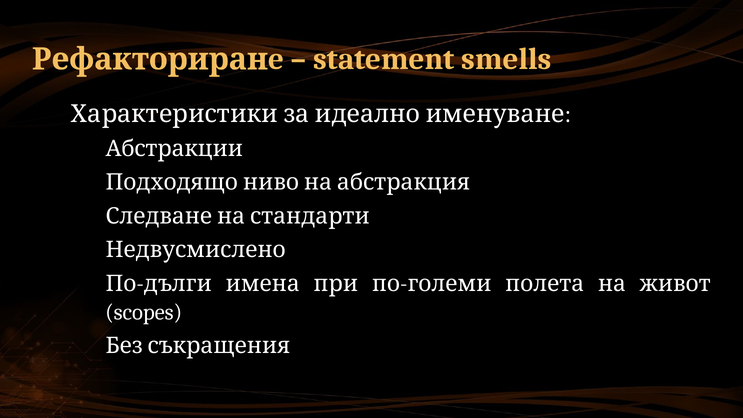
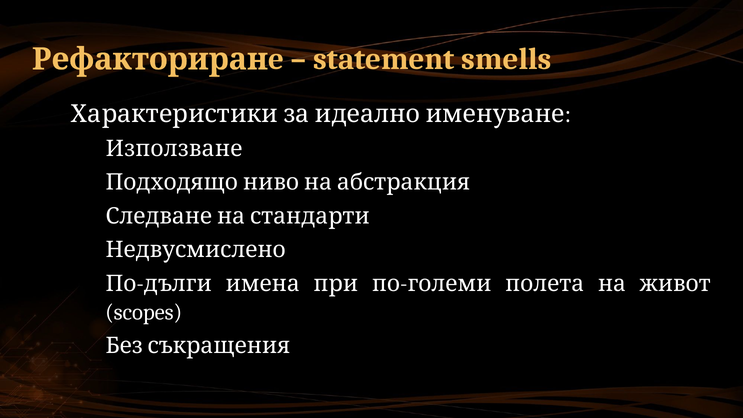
Абстракции: Абстракции -> Използване (174, 149)
